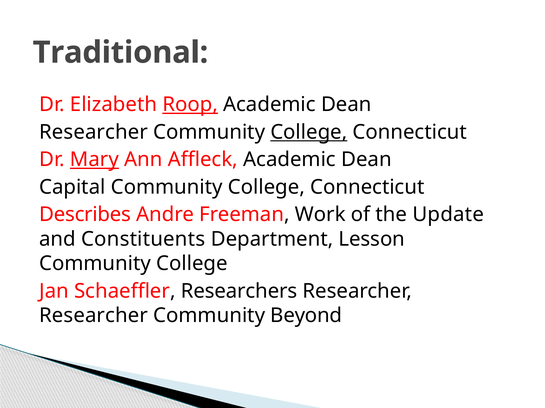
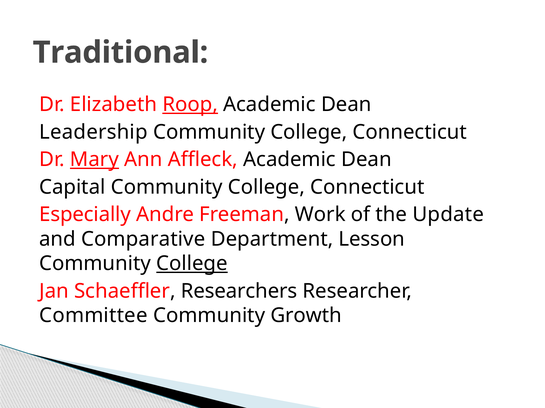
Researcher: Researcher -> Leadership (93, 132)
College underline: present -> none (309, 132)
Describes: Describes -> Especially (85, 215)
Constituents: Constituents -> Comparative (143, 240)
College underline: none -> present (192, 264)
Researcher: Researcher -> Committee (93, 316)
Beyond: Beyond -> Growth (306, 316)
